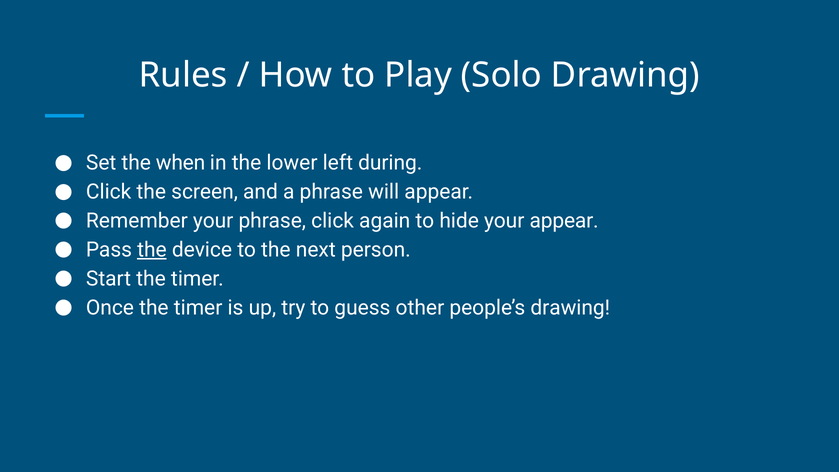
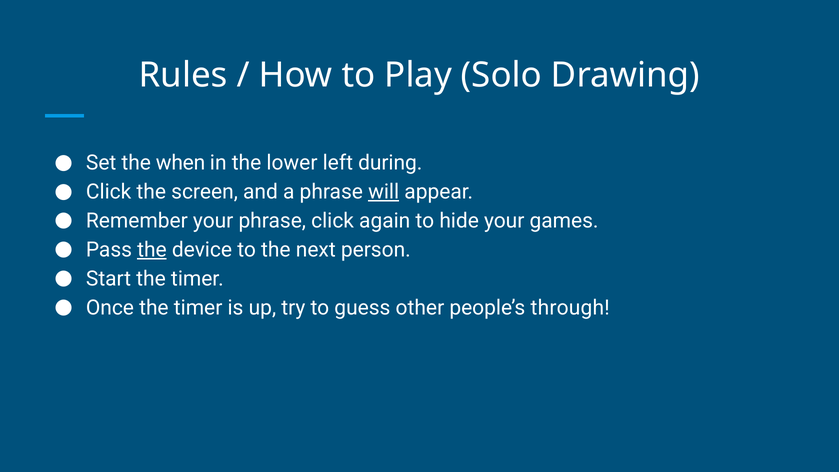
will underline: none -> present (384, 192)
your appear: appear -> games (564, 221)
people’s drawing: drawing -> through (570, 308)
